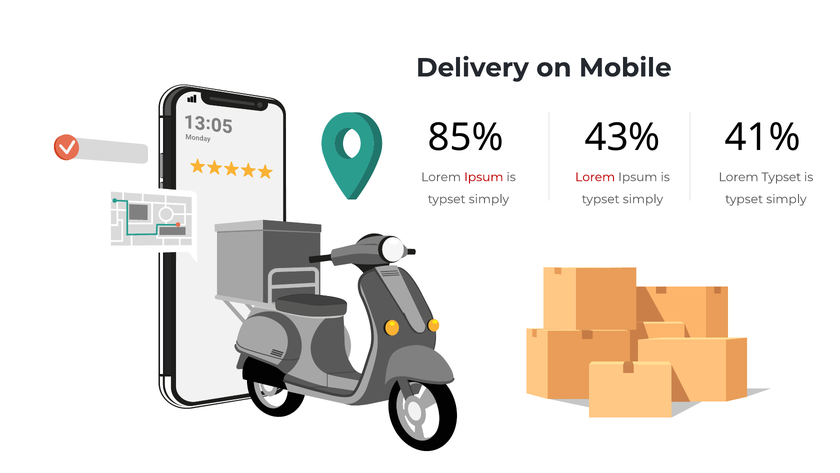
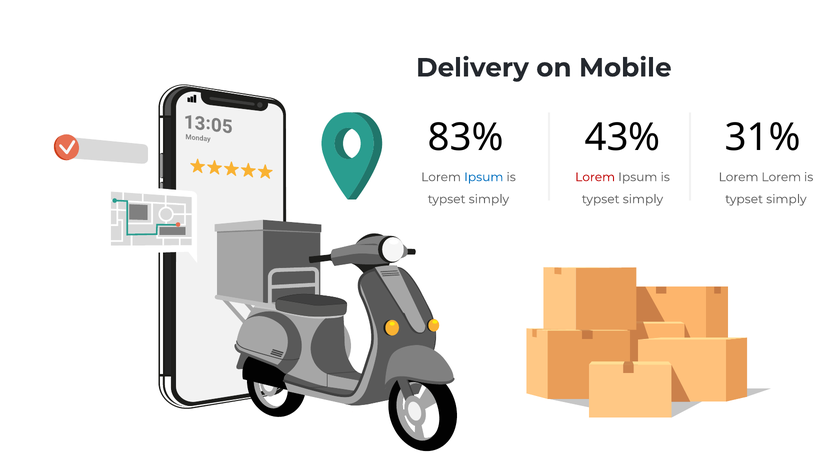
85%: 85% -> 83% (466, 137)
41%: 41% -> 31% (763, 137)
Ipsum colour: red -> blue (484, 177)
Lorem Typset: Typset -> Lorem (781, 177)
